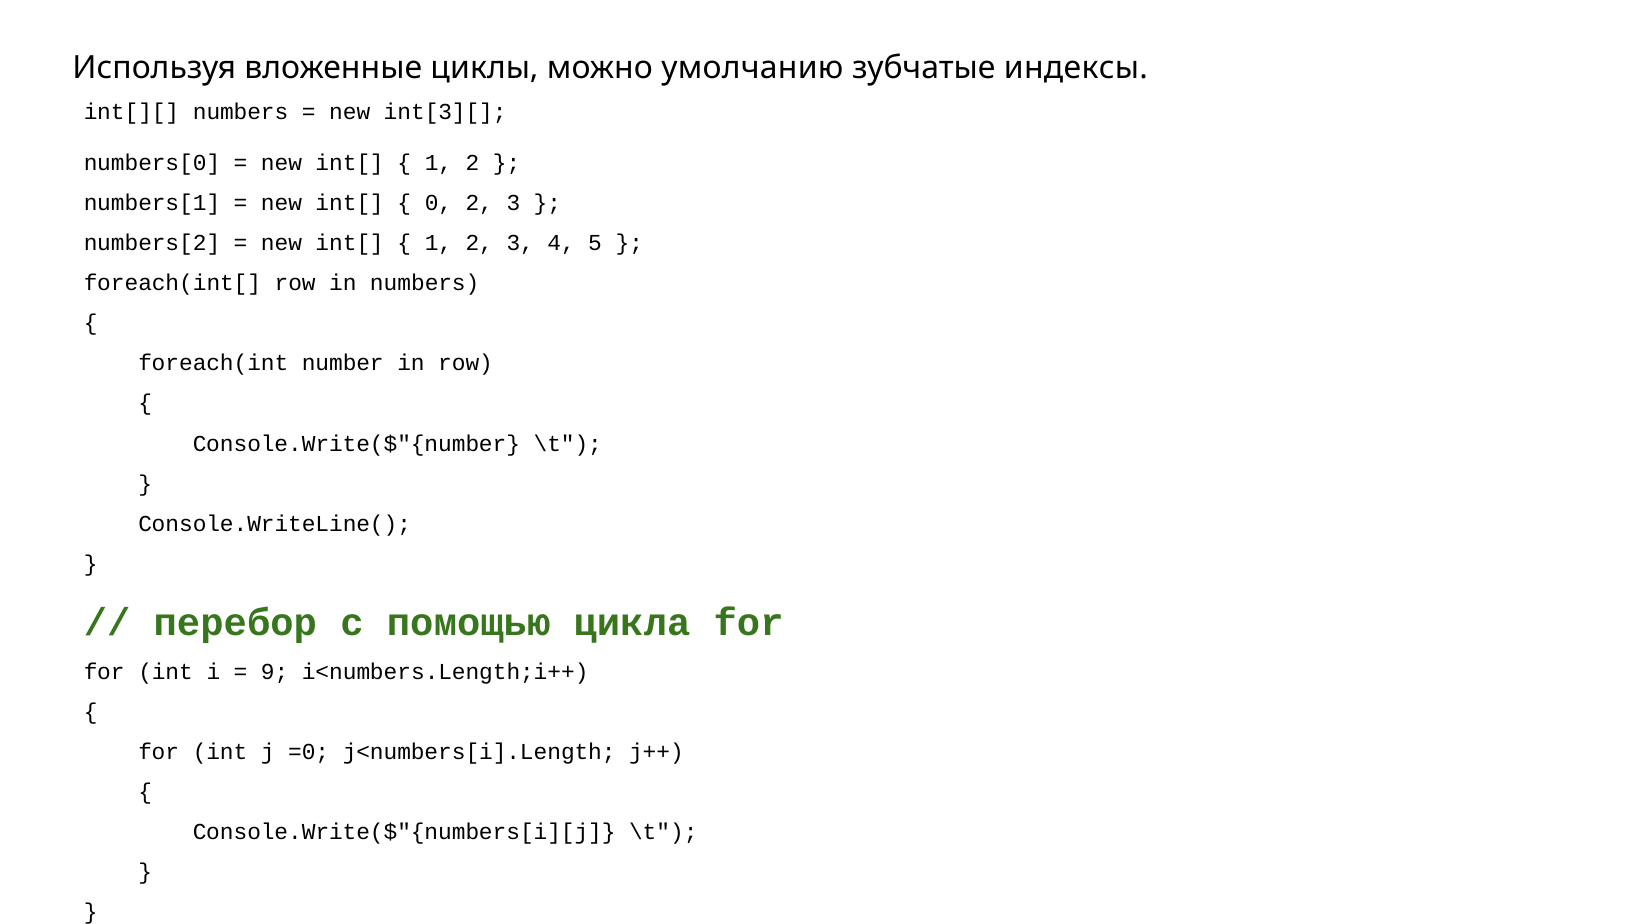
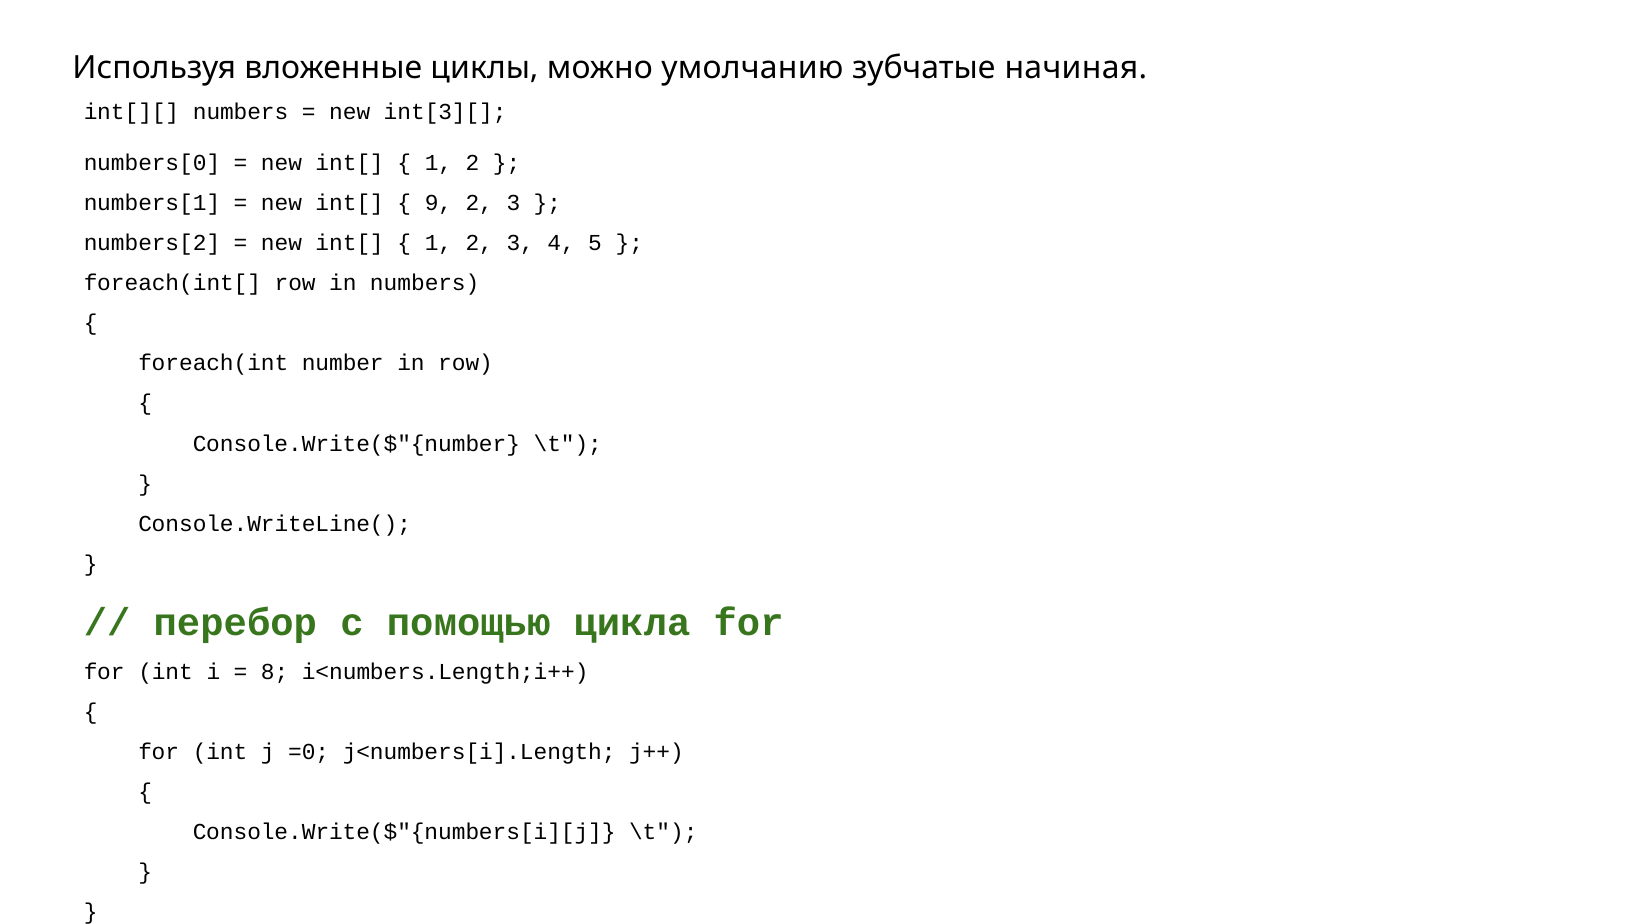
индексы: индексы -> начиная (1076, 68)
0: 0 -> 9 (438, 203)
9: 9 -> 8 (275, 672)
